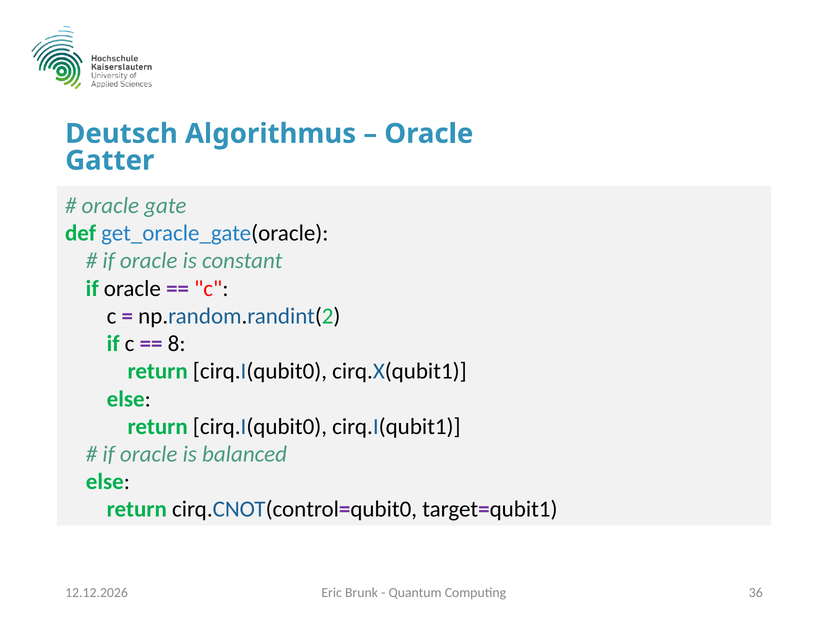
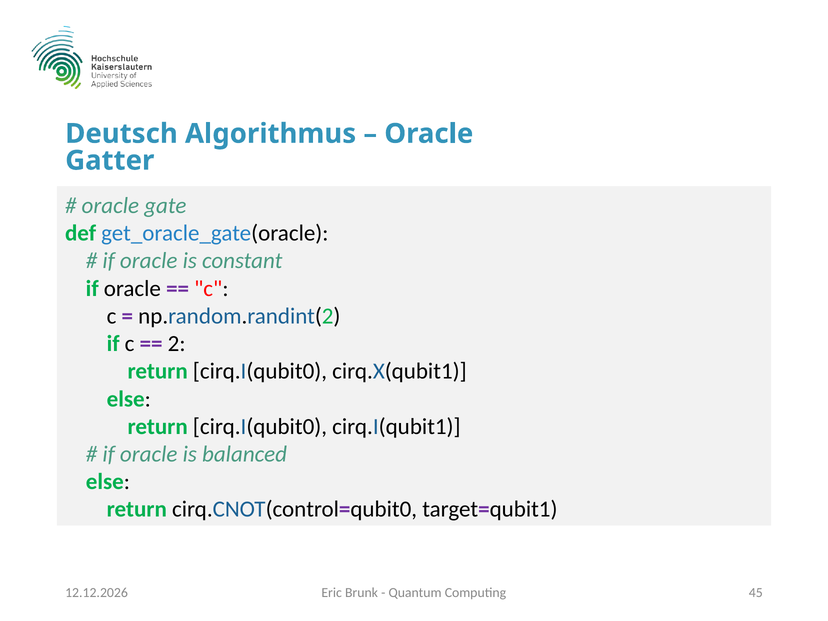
8: 8 -> 2 (177, 344)
36: 36 -> 45 (756, 593)
